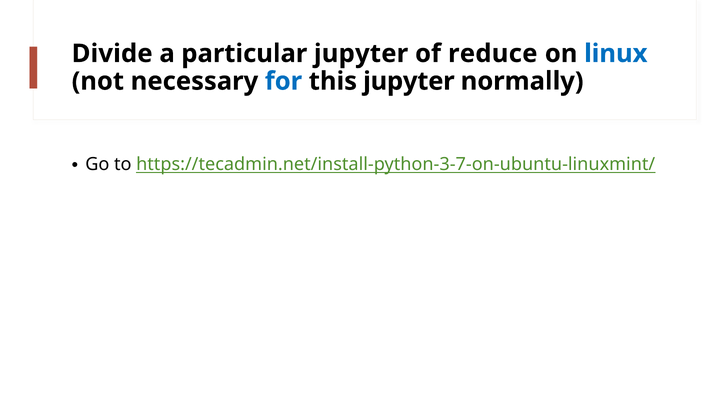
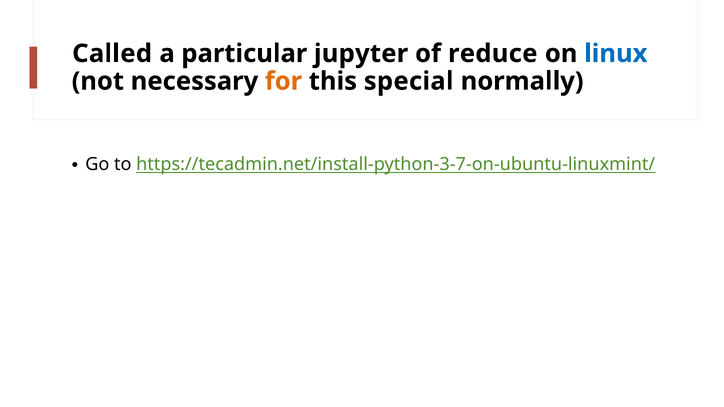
Divide: Divide -> Called (112, 54)
for colour: blue -> orange (283, 81)
this jupyter: jupyter -> special (409, 81)
